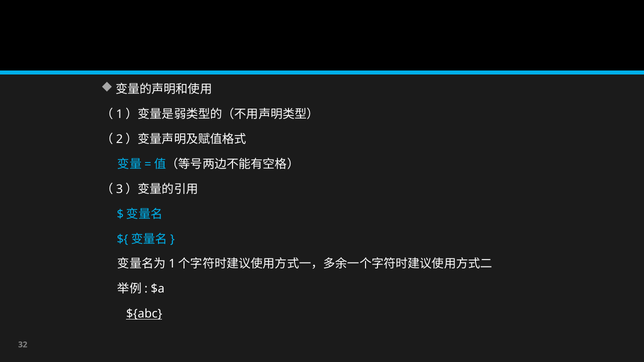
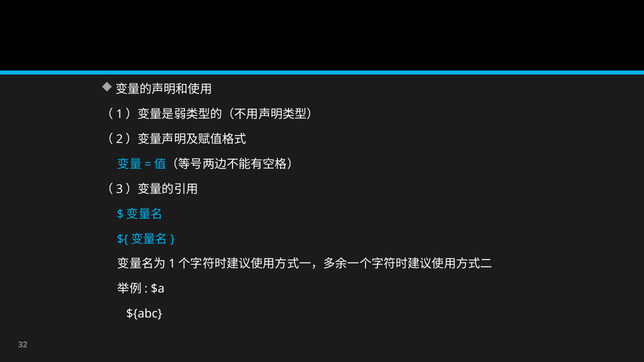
${abc underline: present -> none (144, 314)
